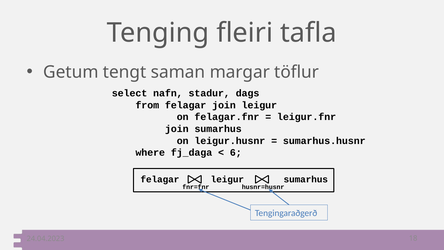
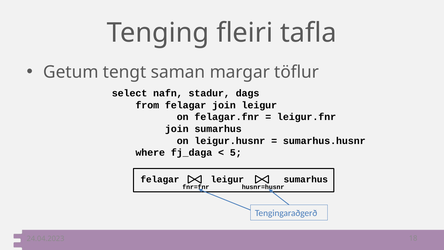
6: 6 -> 5 (236, 152)
